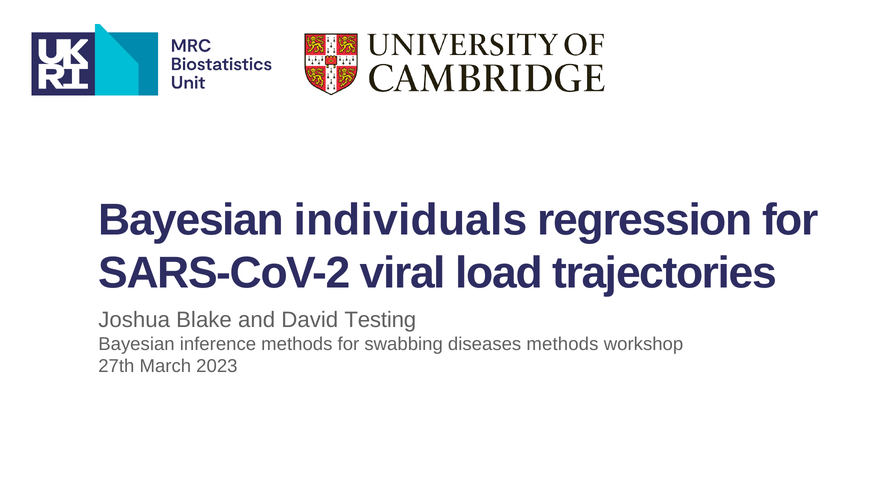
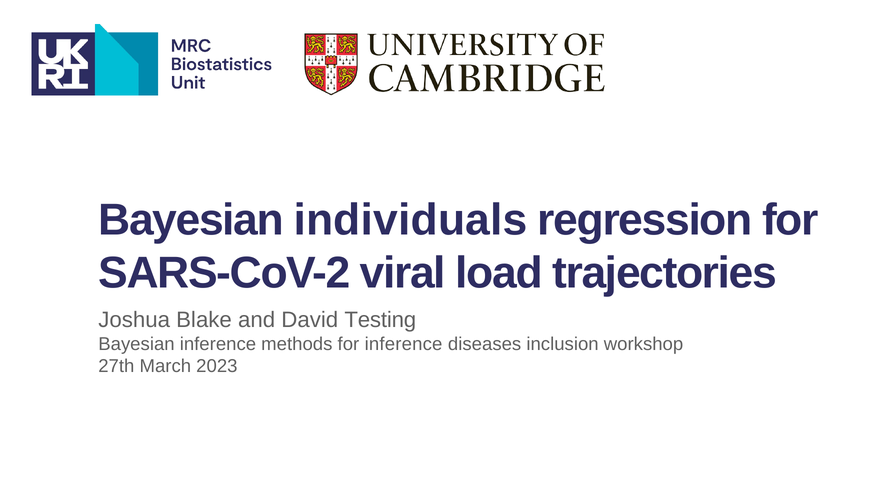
for swabbing: swabbing -> inference (404, 344)
diseases methods: methods -> inclusion (563, 344)
